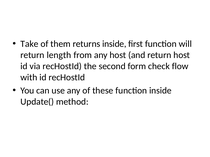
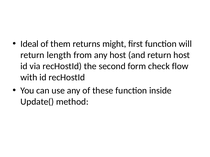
Take: Take -> Ideal (30, 44)
returns inside: inside -> might (114, 44)
